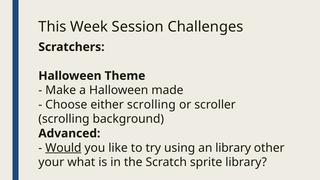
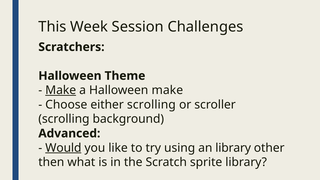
Make underline: none -> present (61, 90)
Halloween made: made -> make (167, 90)
your: your -> then (51, 162)
